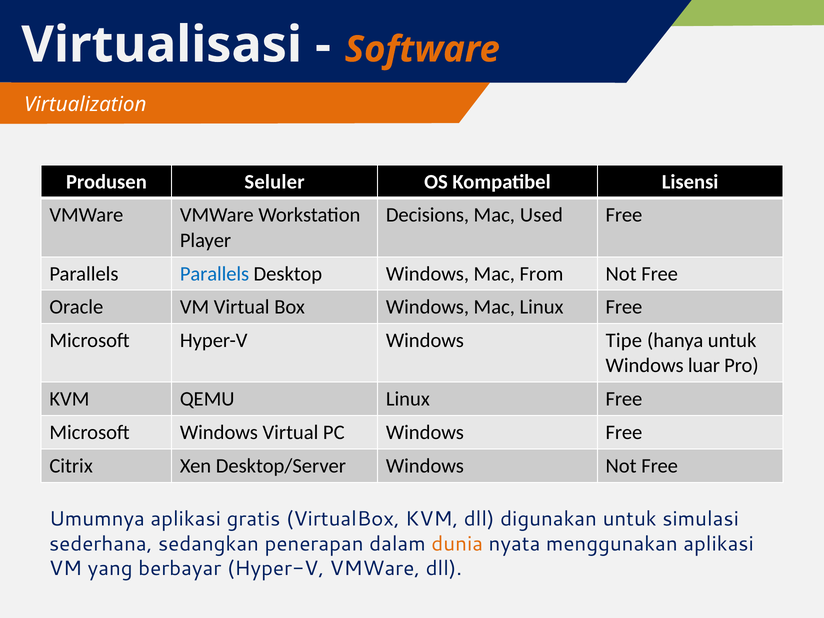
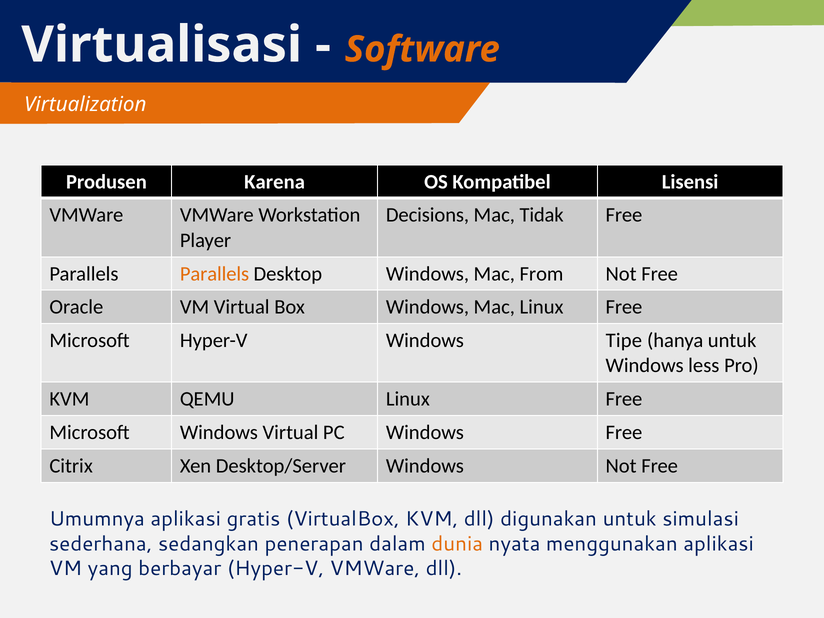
Seluler: Seluler -> Karena (275, 182)
Used: Used -> Tidak (542, 215)
Parallels colour: blue -> orange (214, 274)
luar: luar -> less (704, 366)
